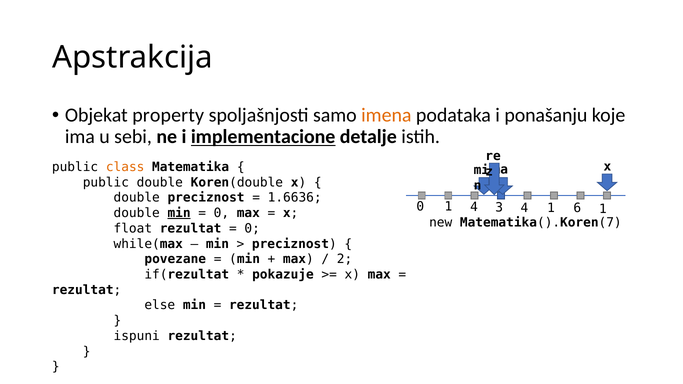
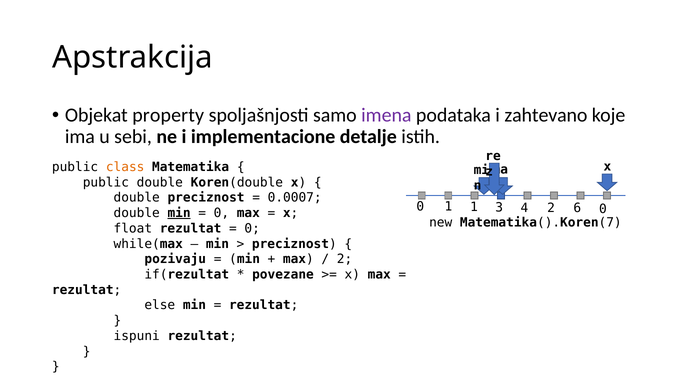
imena colour: orange -> purple (386, 115)
ponašanju: ponašanju -> zahtevano (546, 115)
implementacione underline: present -> none (263, 137)
1.6636: 1.6636 -> 0.0007 (295, 198)
1 4: 4 -> 1 (474, 207)
4 1: 1 -> 2 (551, 208)
6 1: 1 -> 0 (603, 209)
povezane: povezane -> pozivaju (175, 259)
pokazuje: pokazuje -> povezane (283, 275)
